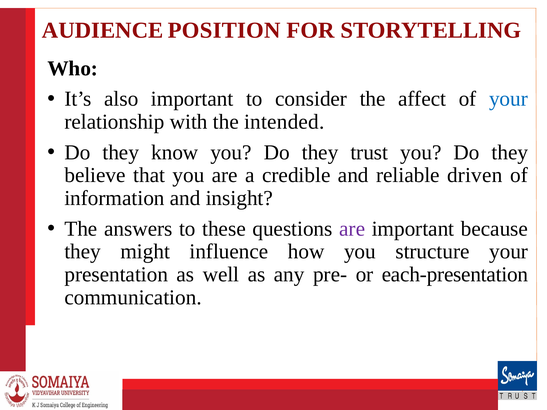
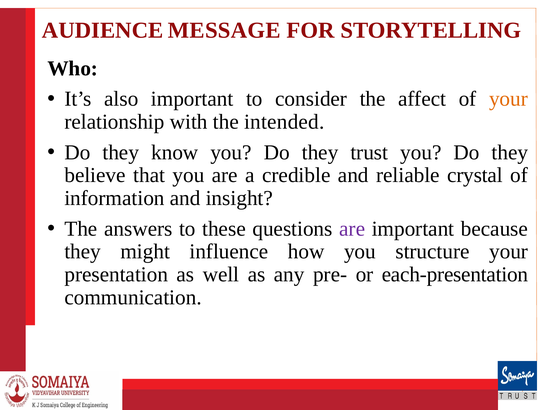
POSITION: POSITION -> MESSAGE (224, 30)
your colour: blue -> orange (508, 99)
driven: driven -> crystal (475, 175)
